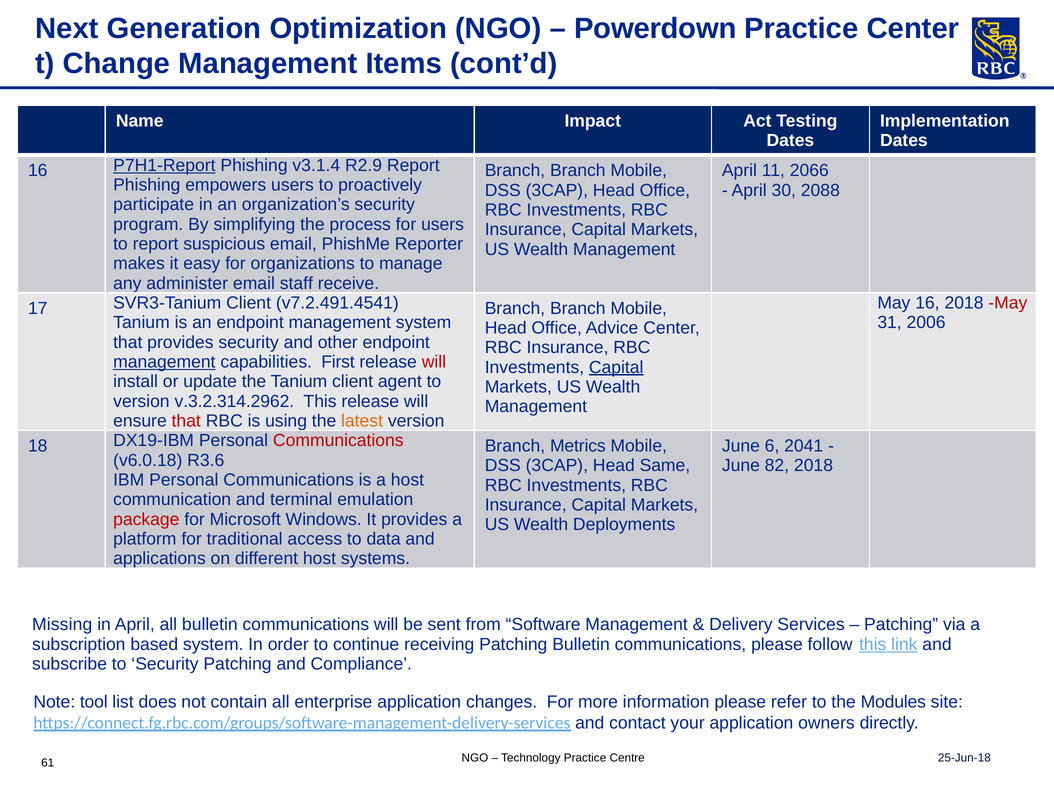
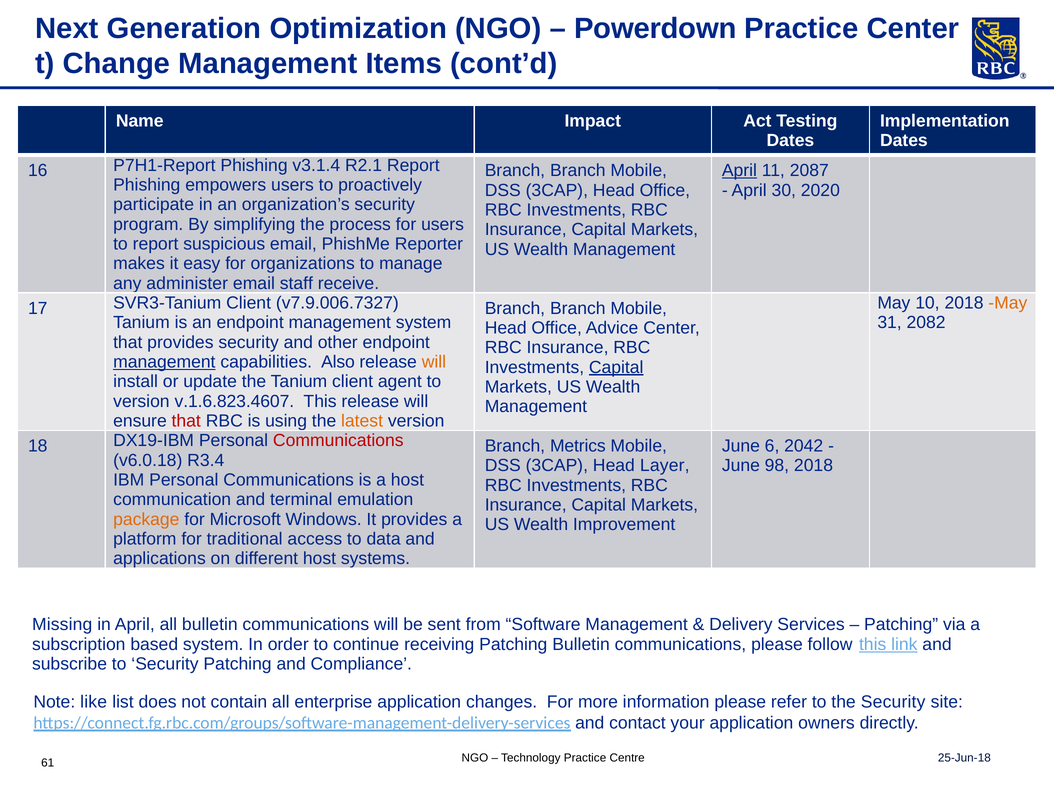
P7H1-Report underline: present -> none (164, 165)
R2.9: R2.9 -> R2.1 (364, 165)
April underline: none -> present (739, 171)
2066: 2066 -> 2087 (809, 171)
2088: 2088 -> 2020 (820, 190)
May 16: 16 -> 10 (927, 303)
May colour: red -> orange (1008, 303)
v7.2.491.4541: v7.2.491.4541 -> v7.9.006.7327 (337, 303)
2006: 2006 -> 2082 (926, 323)
First: First -> Also (338, 362)
will colour: red -> orange (434, 362)
v.3.2.314.2962: v.3.2.314.2962 -> v.1.6.823.4607 (234, 402)
2041: 2041 -> 2042 (804, 446)
R3.6: R3.6 -> R3.4 (206, 461)
Same: Same -> Layer (665, 466)
82: 82 -> 98 (777, 466)
package colour: red -> orange (146, 520)
Deployments: Deployments -> Improvement (624, 525)
tool: tool -> like (94, 702)
the Modules: Modules -> Security (893, 702)
